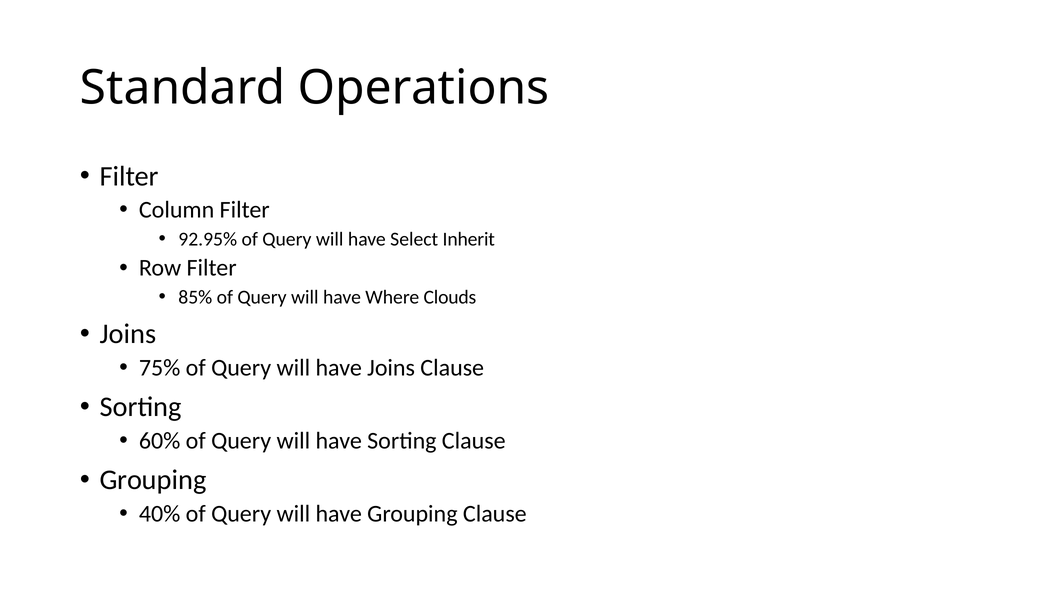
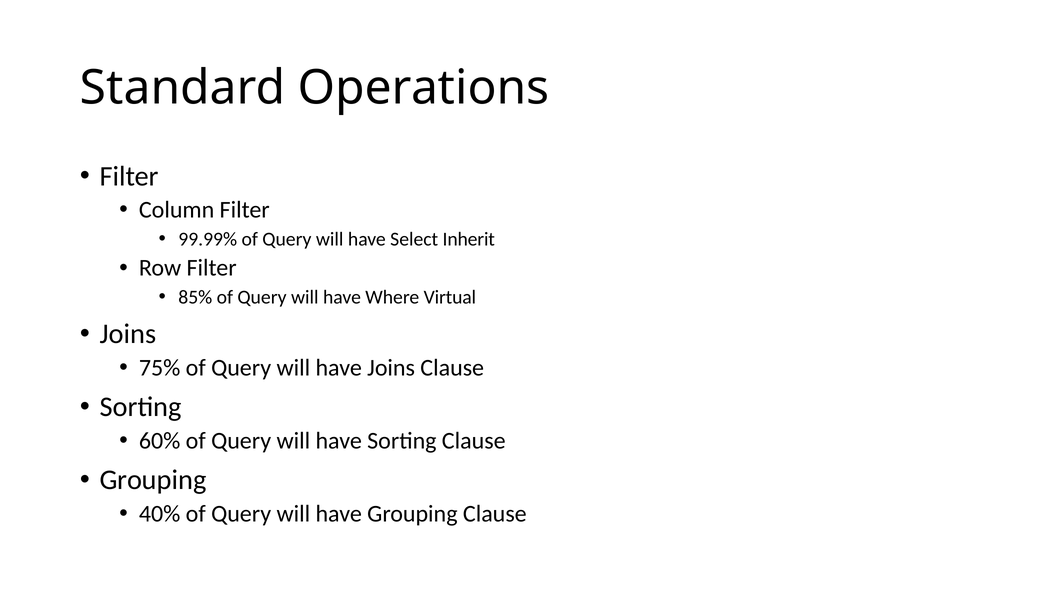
92.95%: 92.95% -> 99.99% (208, 239)
Clouds: Clouds -> Virtual (450, 297)
